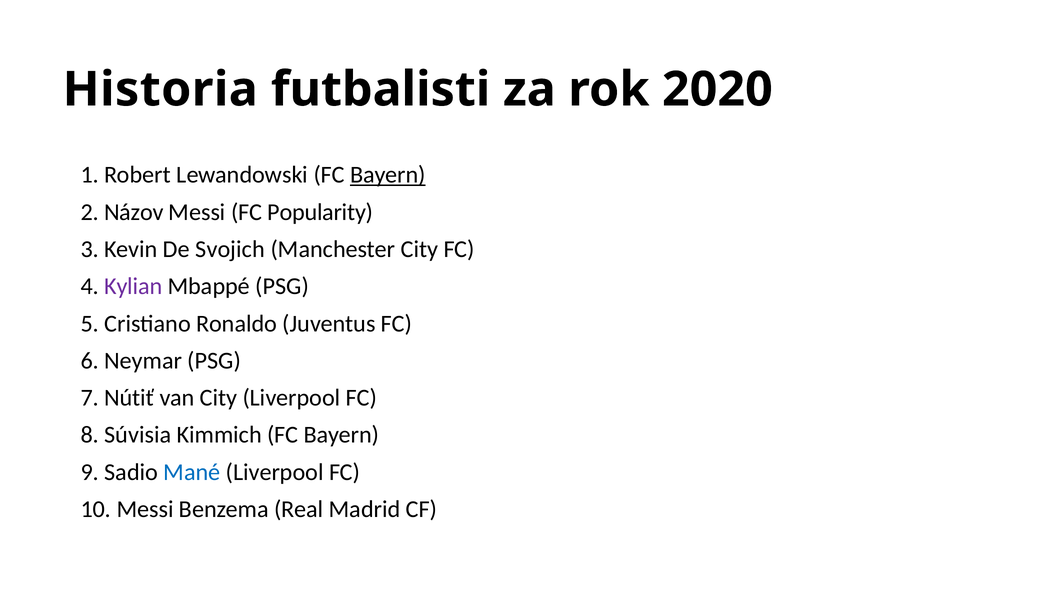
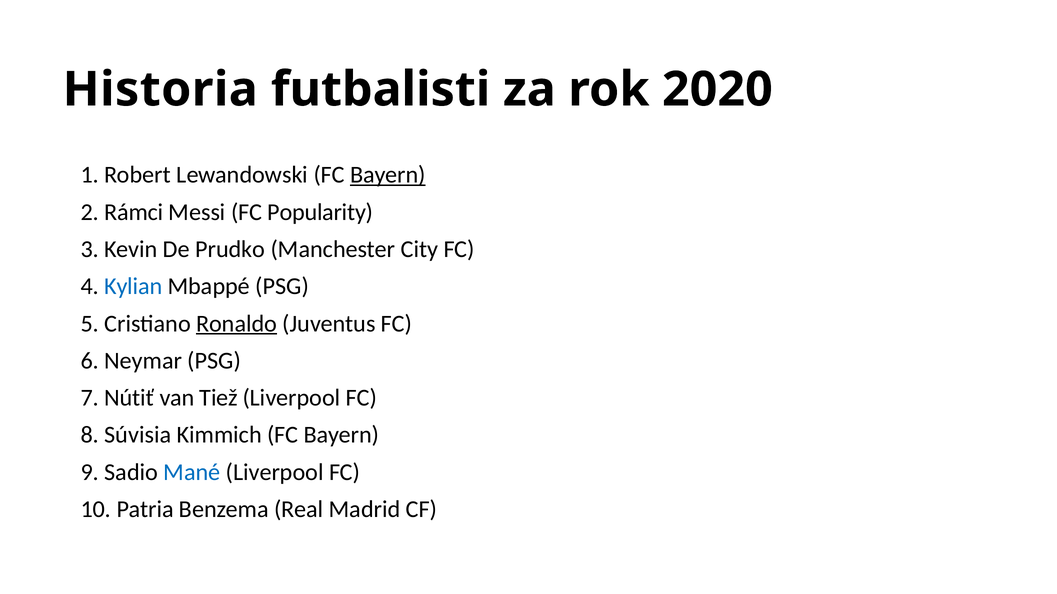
Názov: Názov -> Rámci (134, 212)
Svojich: Svojich -> Prudko (230, 249)
Kylian colour: purple -> blue (133, 287)
Ronaldo underline: none -> present (237, 324)
van City: City -> Tiež (219, 398)
10 Messi: Messi -> Patria (145, 510)
